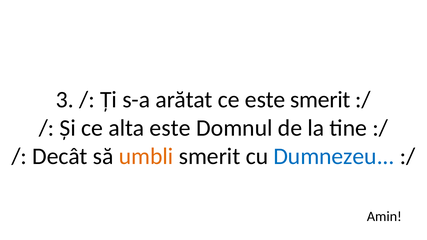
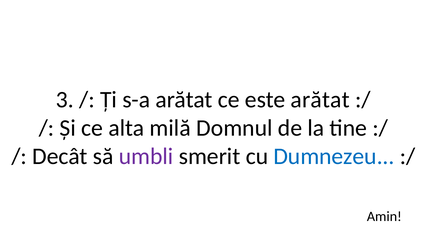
este smerit: smerit -> arătat (320, 100)
alta este: este -> milă (170, 128)
umbli colour: orange -> purple (146, 157)
